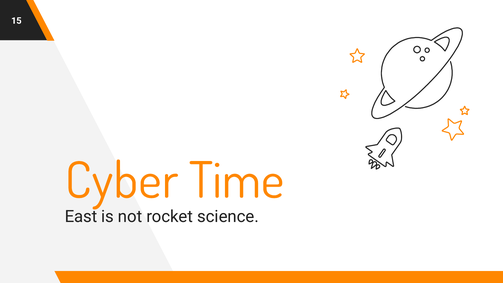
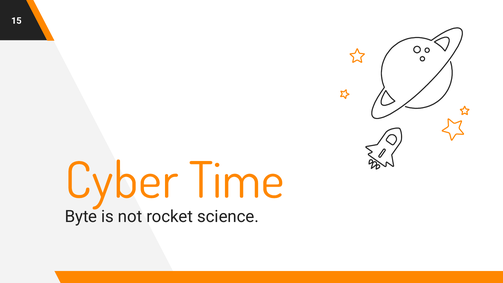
East: East -> Byte (81, 217)
